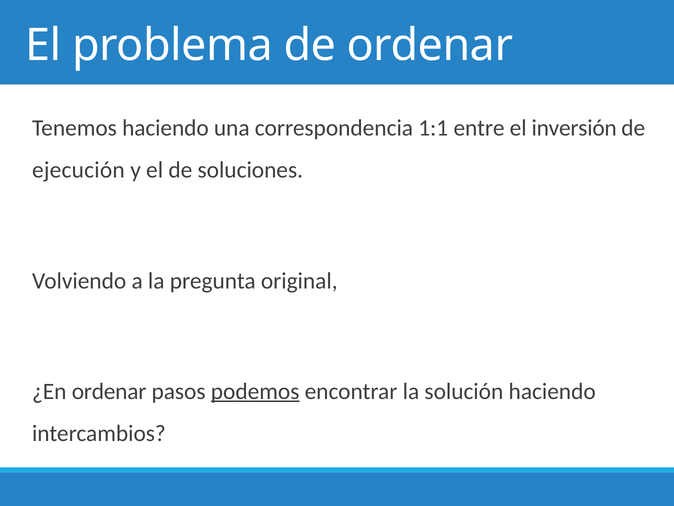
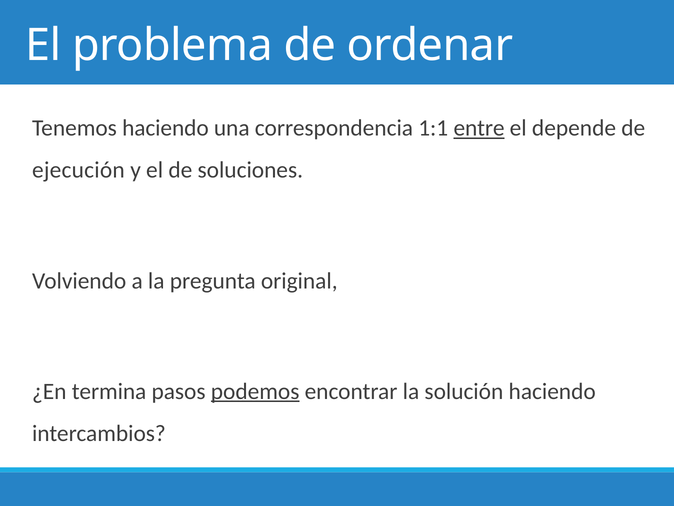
entre underline: none -> present (479, 128)
inversión: inversión -> depende (574, 128)
¿En ordenar: ordenar -> termina (109, 391)
